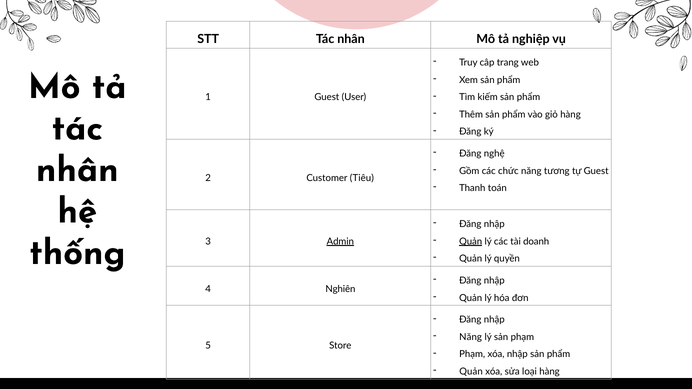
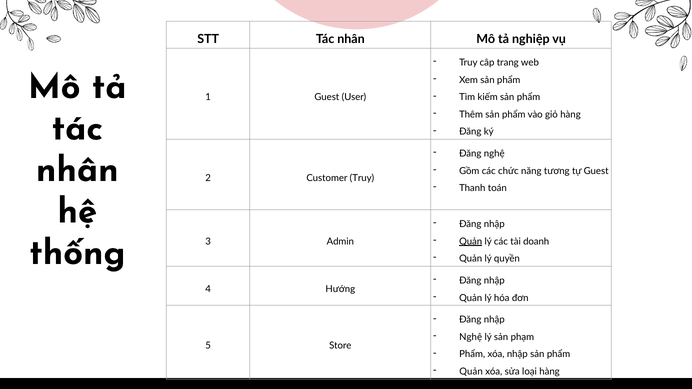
Customer Tiêu: Tiêu -> Truy (362, 178)
Admin underline: present -> none (340, 242)
Nghiên: Nghiên -> Hướng (340, 289)
Năng: Năng -> Nghệ (471, 337)
Phạm: Phạm -> Phẩm (472, 355)
